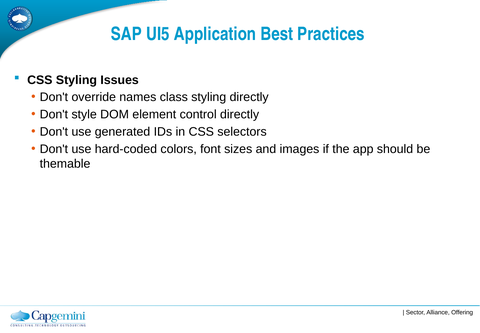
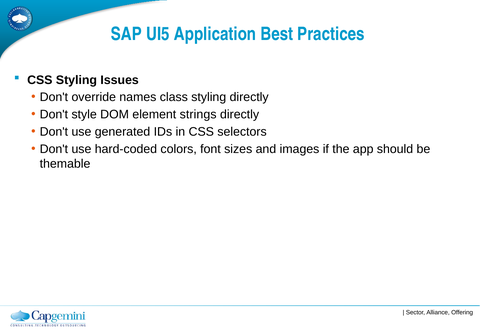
control: control -> strings (198, 114)
